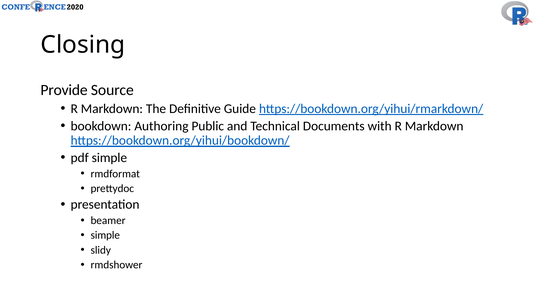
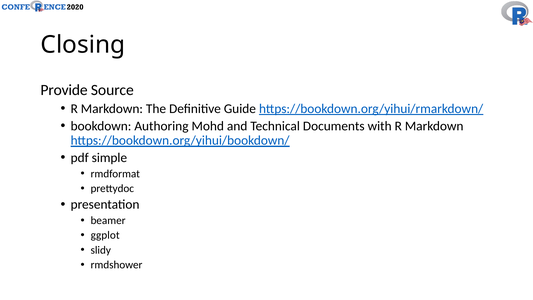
Public: Public -> Mohd (208, 126)
simple: simple -> ggplot (105, 235)
